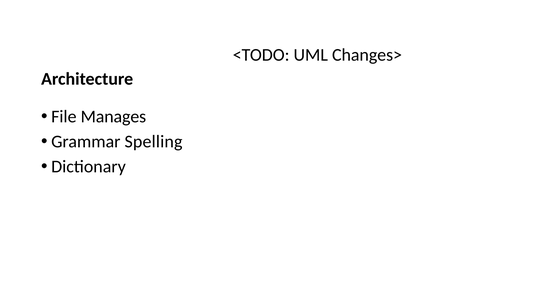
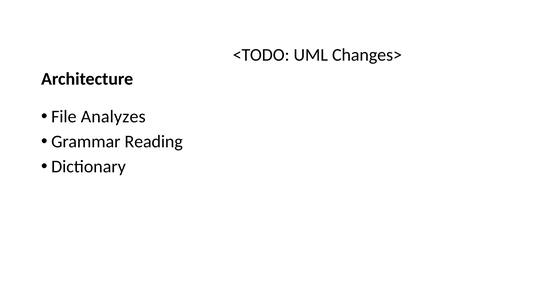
Manages: Manages -> Analyzes (113, 117)
Spelling: Spelling -> Reading (154, 142)
